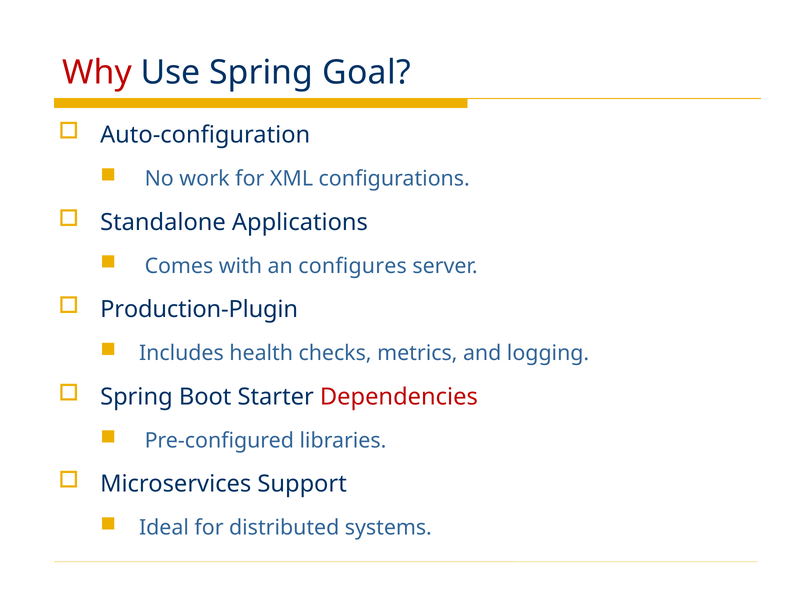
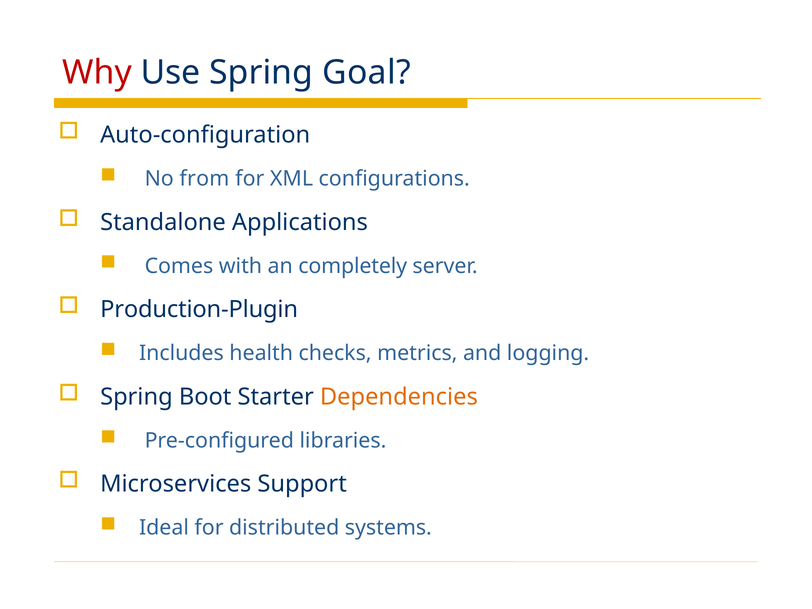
work: work -> from (204, 179)
configures: configures -> completely (353, 266)
Dependencies colour: red -> orange (399, 397)
